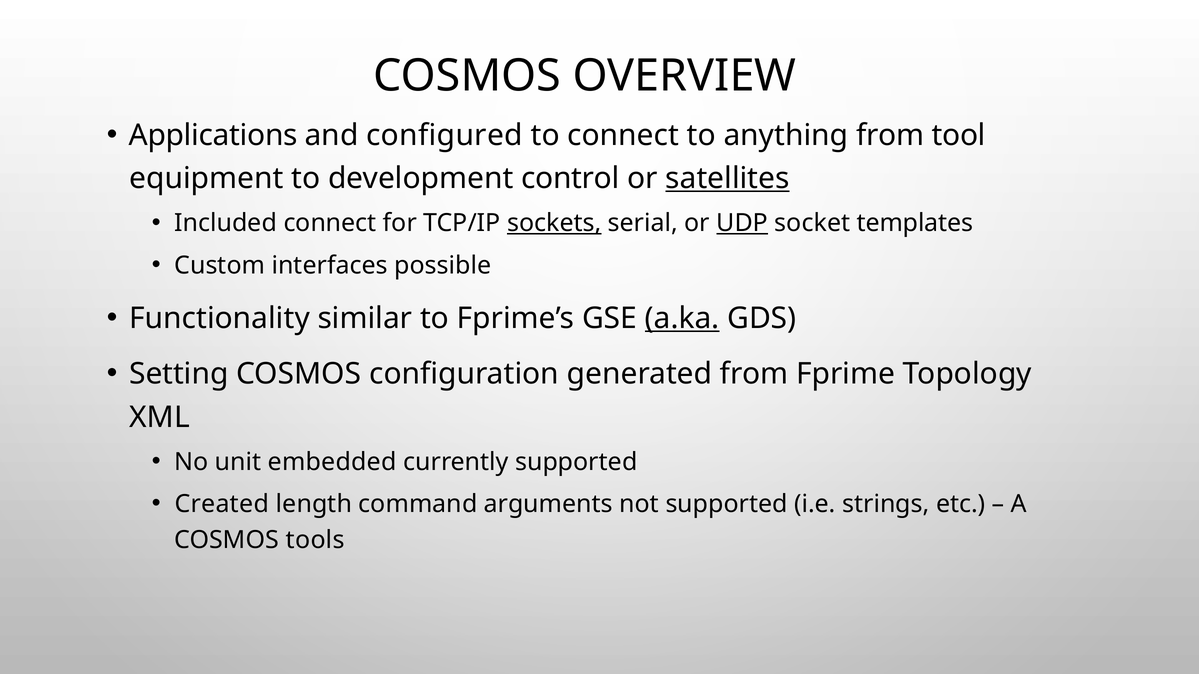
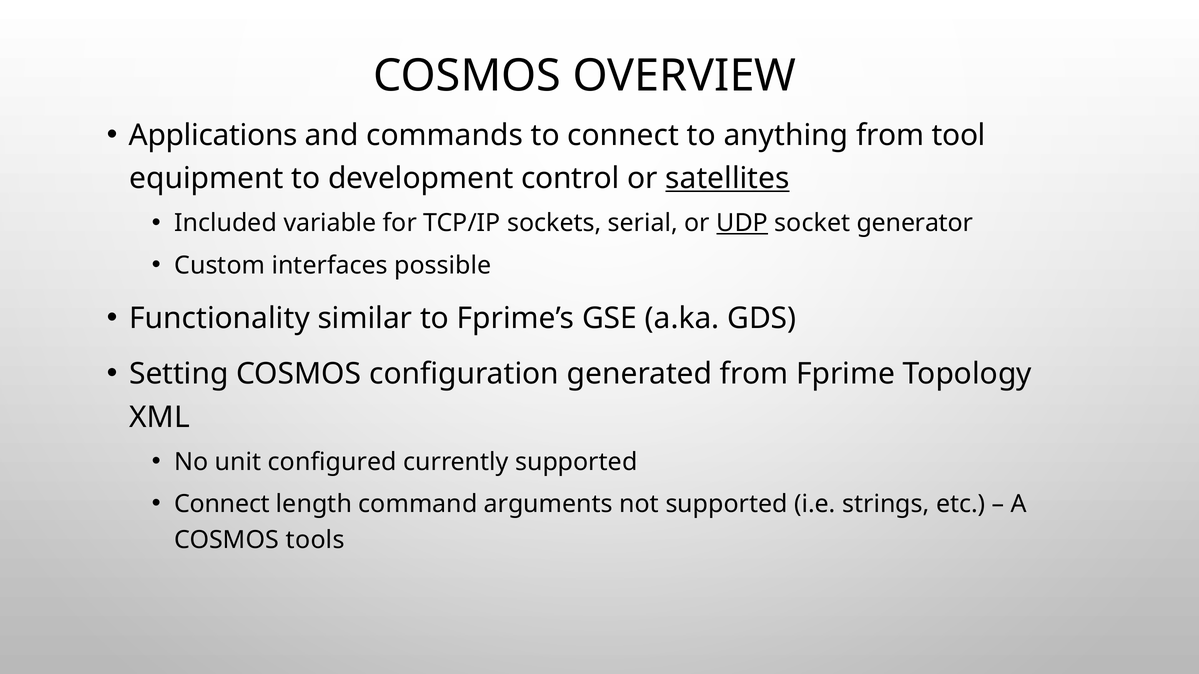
configured: configured -> commands (445, 135)
Included connect: connect -> variable (330, 223)
sockets underline: present -> none (554, 223)
templates: templates -> generator (915, 223)
a.ka underline: present -> none (682, 319)
embedded: embedded -> configured (332, 462)
Created: Created -> Connect (222, 504)
